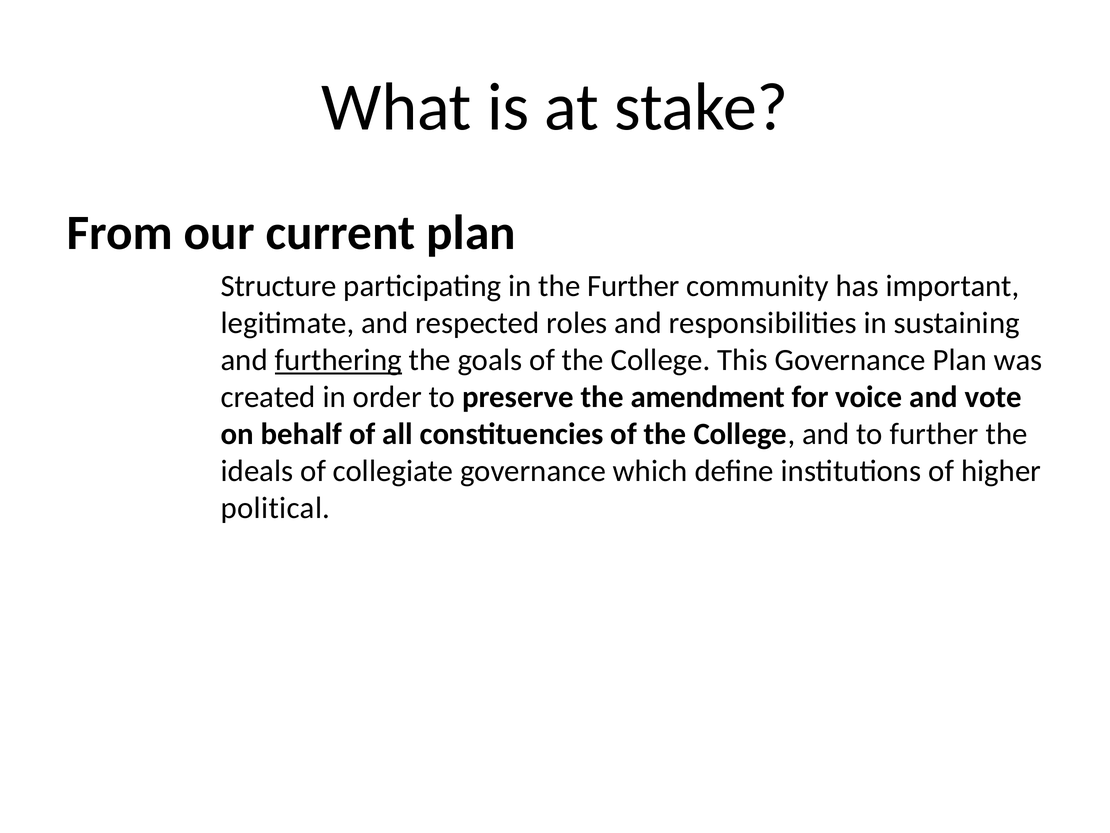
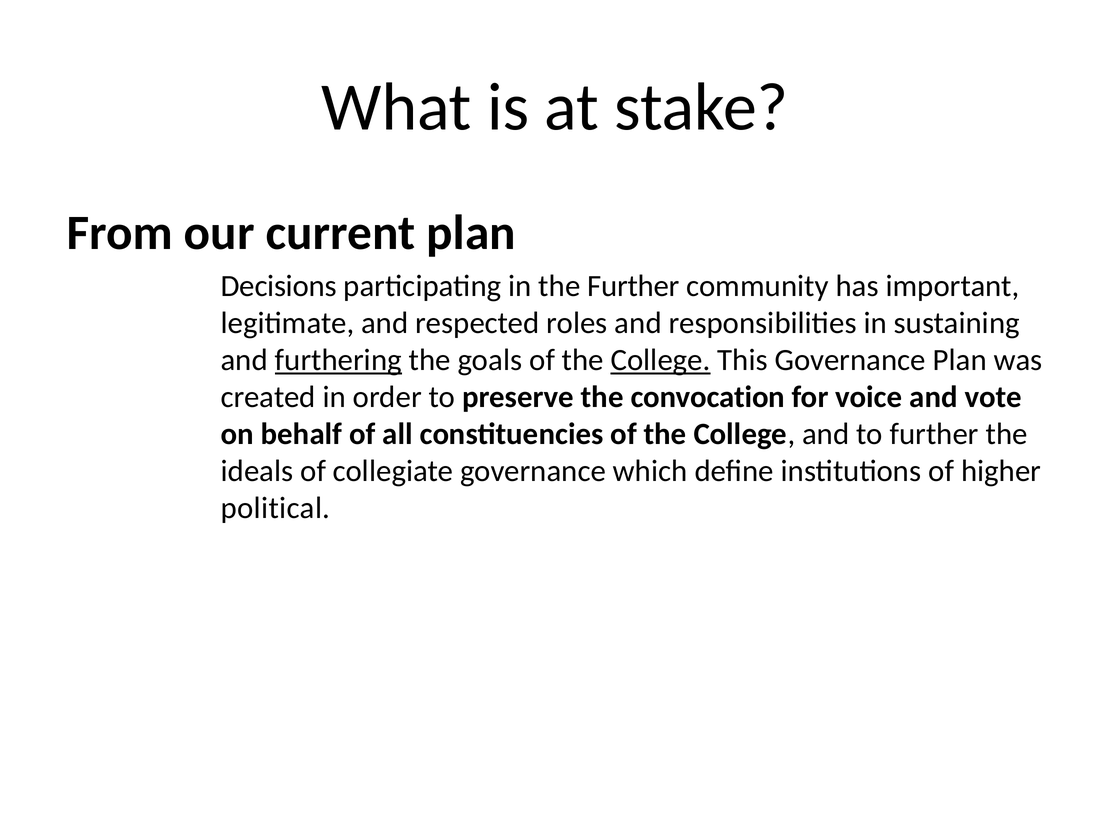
Structure: Structure -> Decisions (279, 286)
College underline: none -> present (661, 360)
amendment: amendment -> convocation (708, 397)
